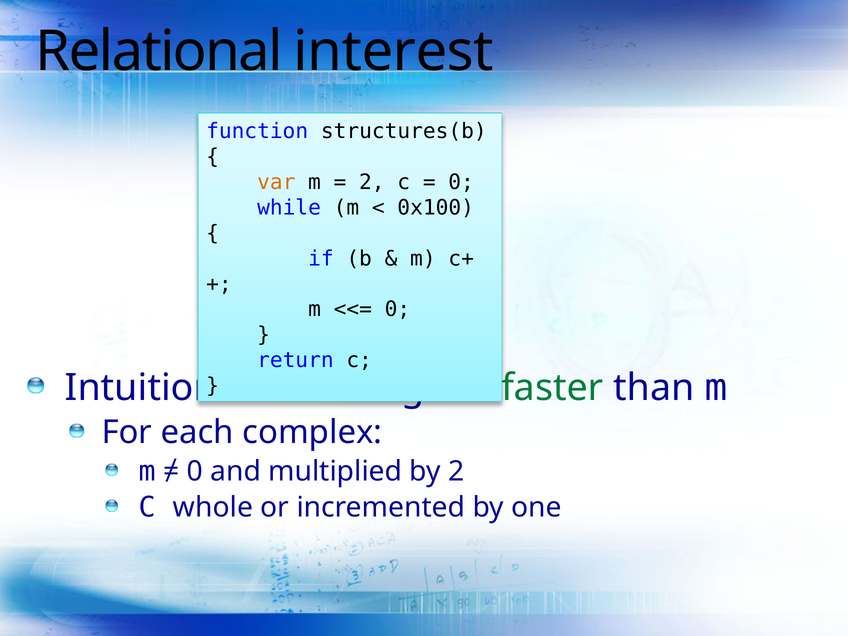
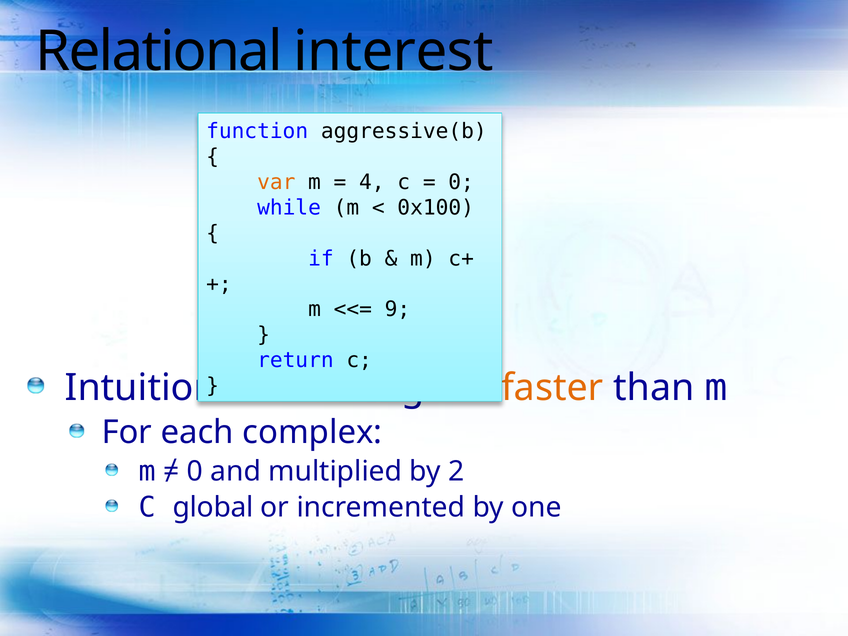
structures(b: structures(b -> aggressive(b (404, 131)
2: 2 -> 4 (372, 182)
0: 0 -> 9 (397, 310)
faster colour: green -> orange (552, 388)
whole: whole -> global (213, 507)
